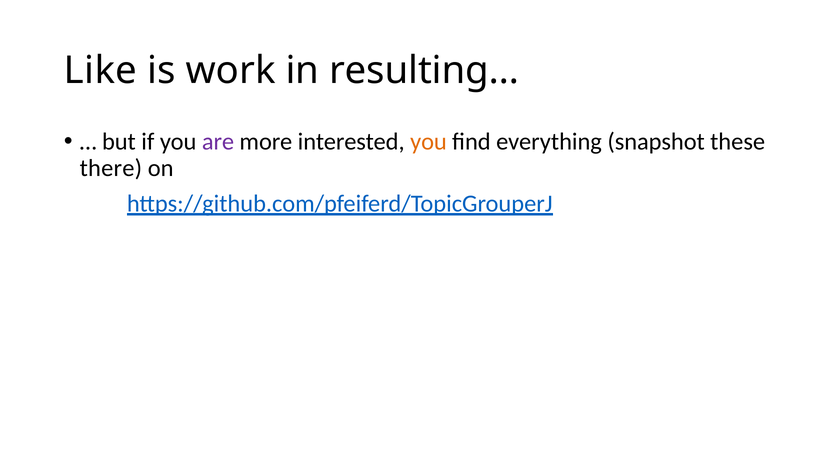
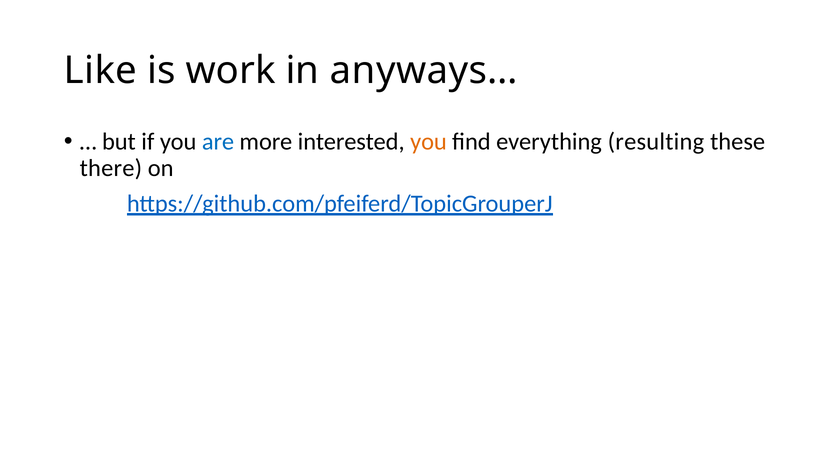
resulting…: resulting… -> anyways… (424, 70)
are colour: purple -> blue (218, 142)
snapshot: snapshot -> resulting (656, 142)
